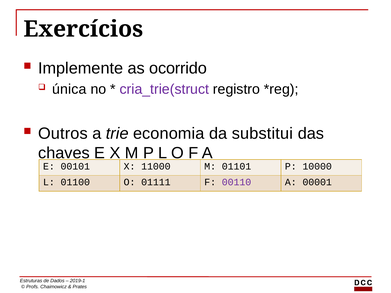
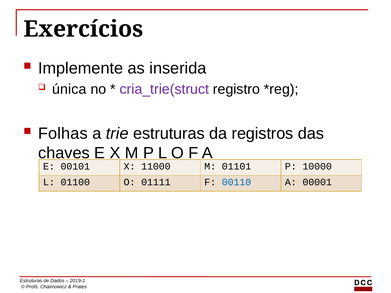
ocorrido: ocorrido -> inserida (178, 68)
Outros: Outros -> Folhas (63, 134)
trie economia: economia -> estruturas (169, 134)
substitui: substitui -> registros (263, 134)
00110 colour: purple -> blue (237, 182)
